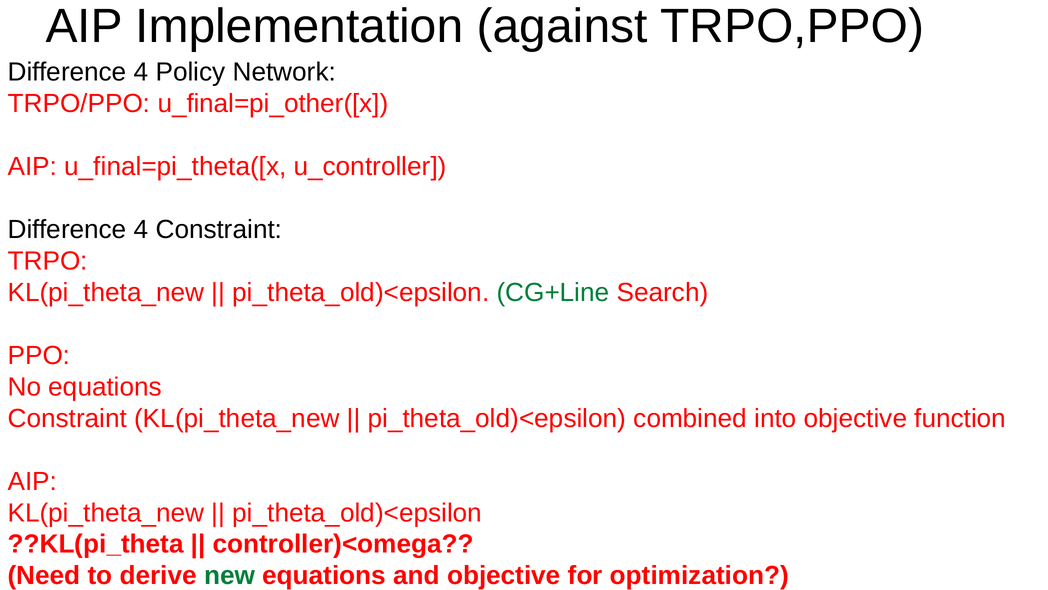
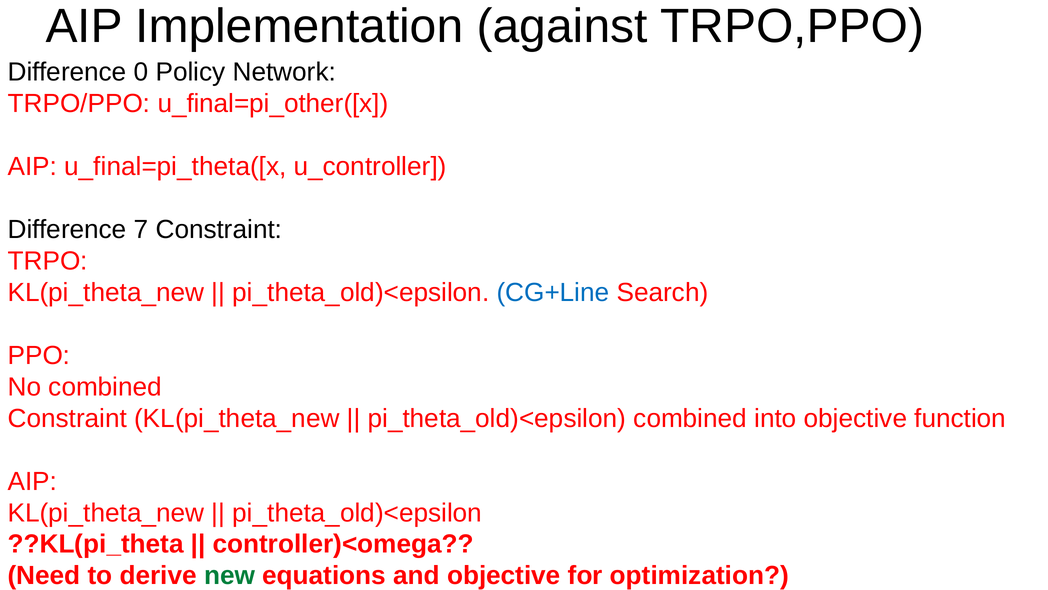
4: 4 -> 0 (141, 72)
4: 4 -> 7 (141, 229)
CG+Line colour: green -> blue (553, 292)
No equations: equations -> combined (105, 387)
